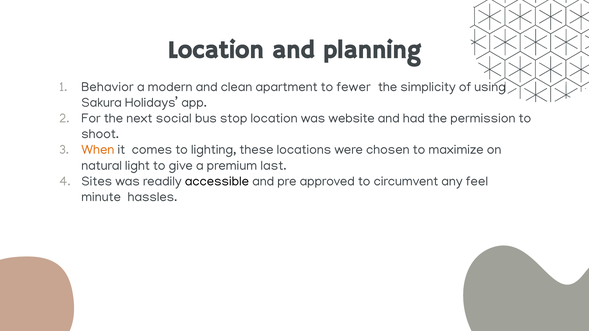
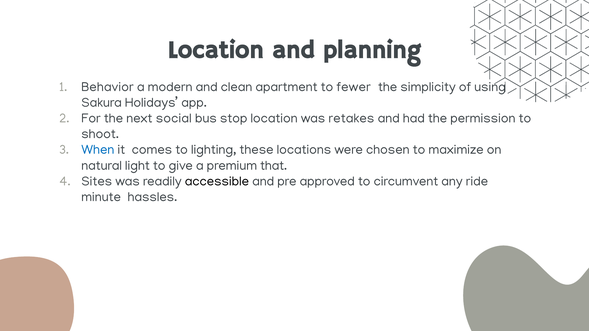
website: website -> retakes (351, 118)
When colour: orange -> blue (98, 150)
last: last -> that (274, 166)
feel: feel -> ride (477, 181)
